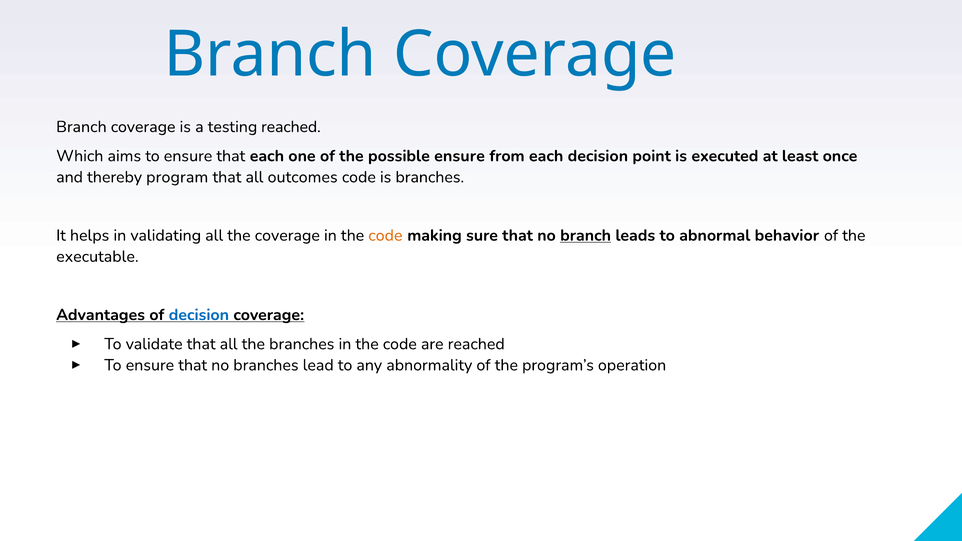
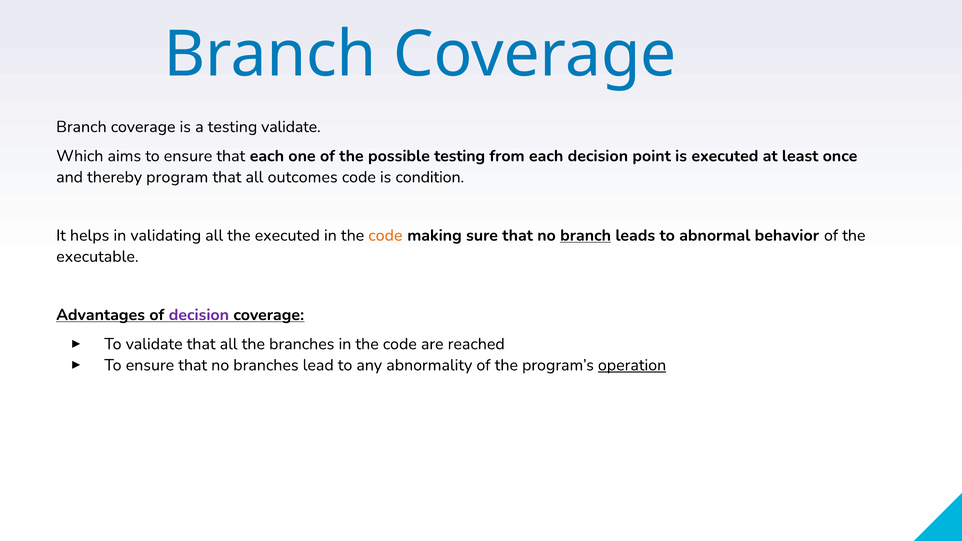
testing reached: reached -> validate (291, 127)
possible ensure: ensure -> testing (460, 156)
is branches: branches -> condition (430, 177)
the coverage: coverage -> executed (287, 235)
decision colour: blue -> purple (199, 315)
operation underline: none -> present (632, 365)
